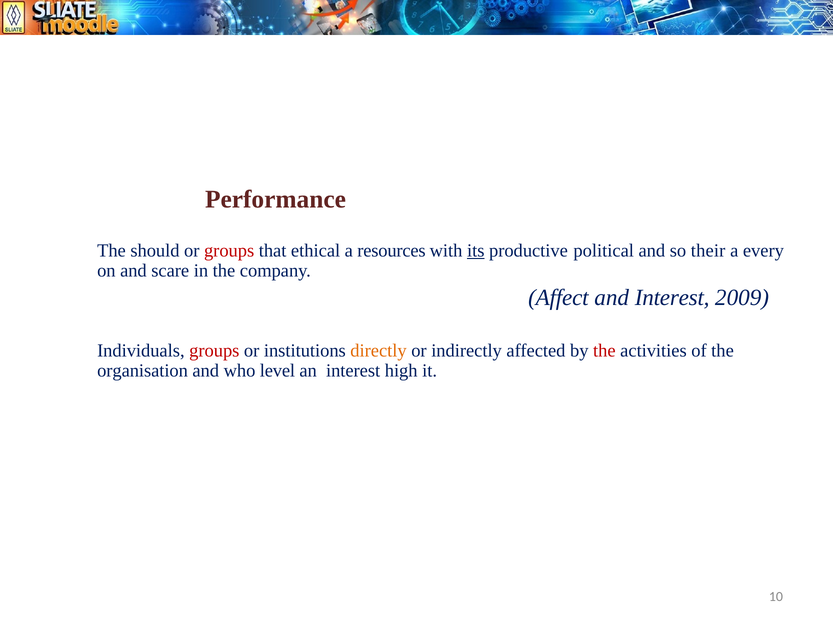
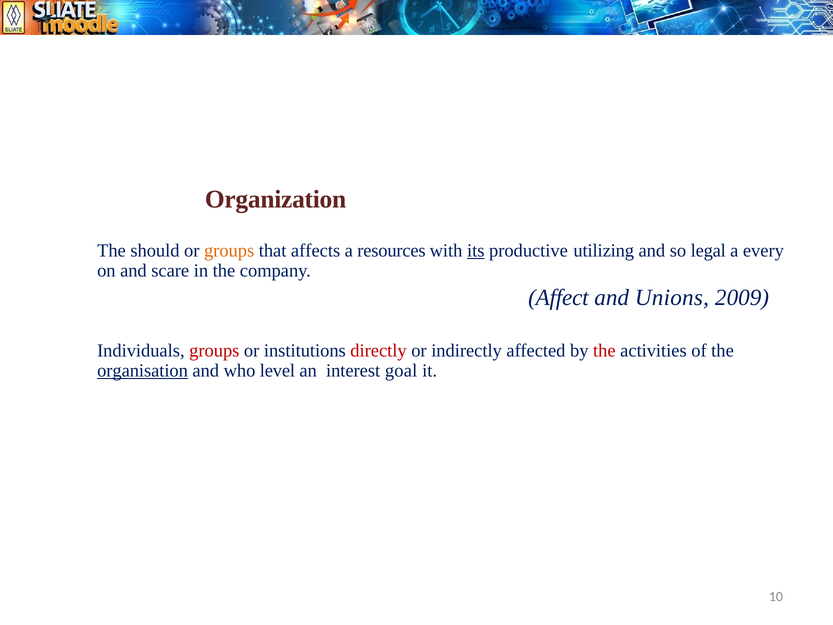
Performance: Performance -> Organization (276, 199)
groups colour: red -> orange (229, 251)
ethical: ethical -> affects (316, 251)
political: political -> utilizing (604, 251)
their: their -> legal (708, 251)
and Interest: Interest -> Unions (672, 297)
directly colour: orange -> red (379, 350)
organisation underline: none -> present (143, 370)
high: high -> goal (401, 370)
